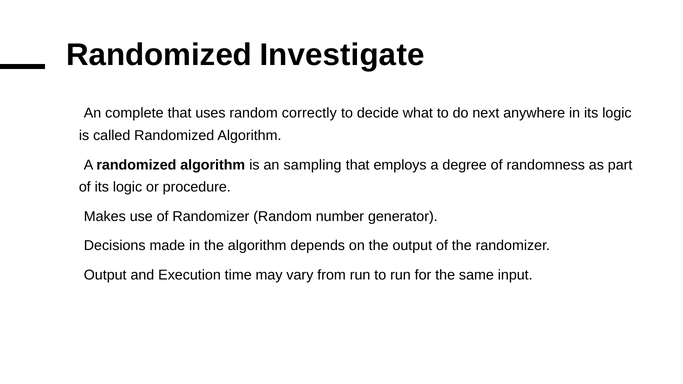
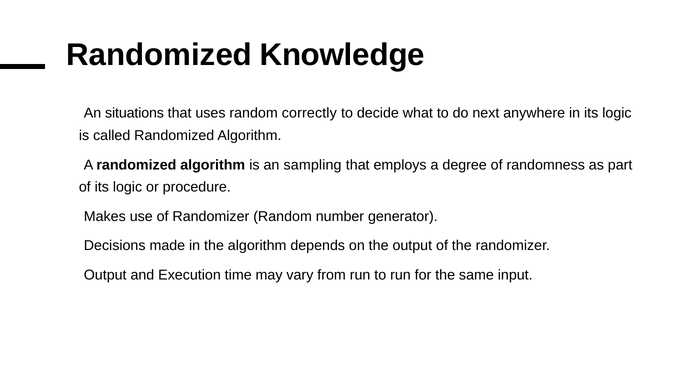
Investigate: Investigate -> Knowledge (342, 55)
complete: complete -> situations (135, 113)
